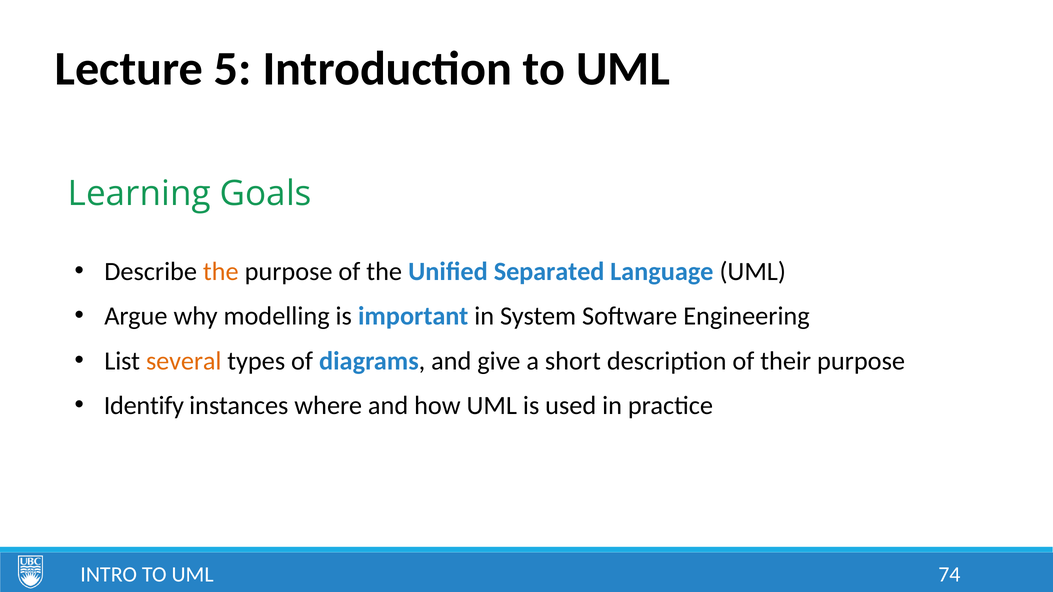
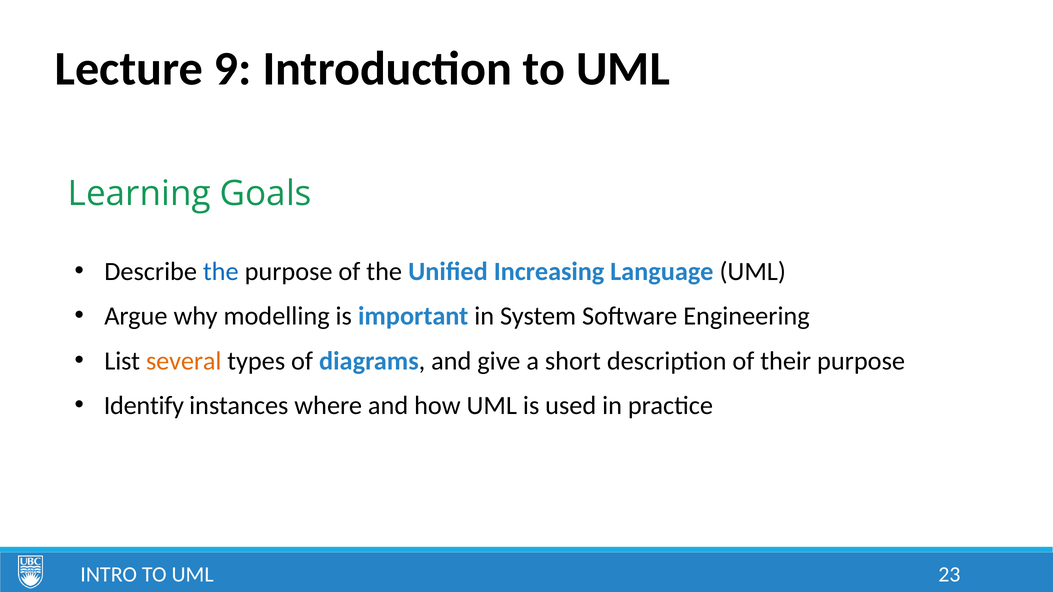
5: 5 -> 9 (233, 69)
the colour: orange -> blue (221, 272)
Separated: Separated -> Increasing (549, 272)
74: 74 -> 23 (949, 575)
